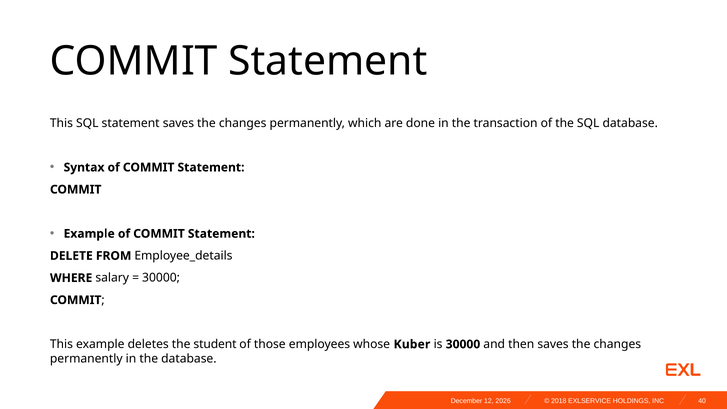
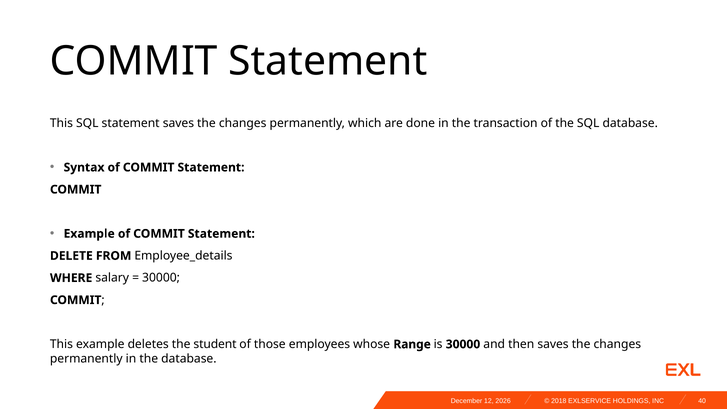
Kuber: Kuber -> Range (412, 344)
